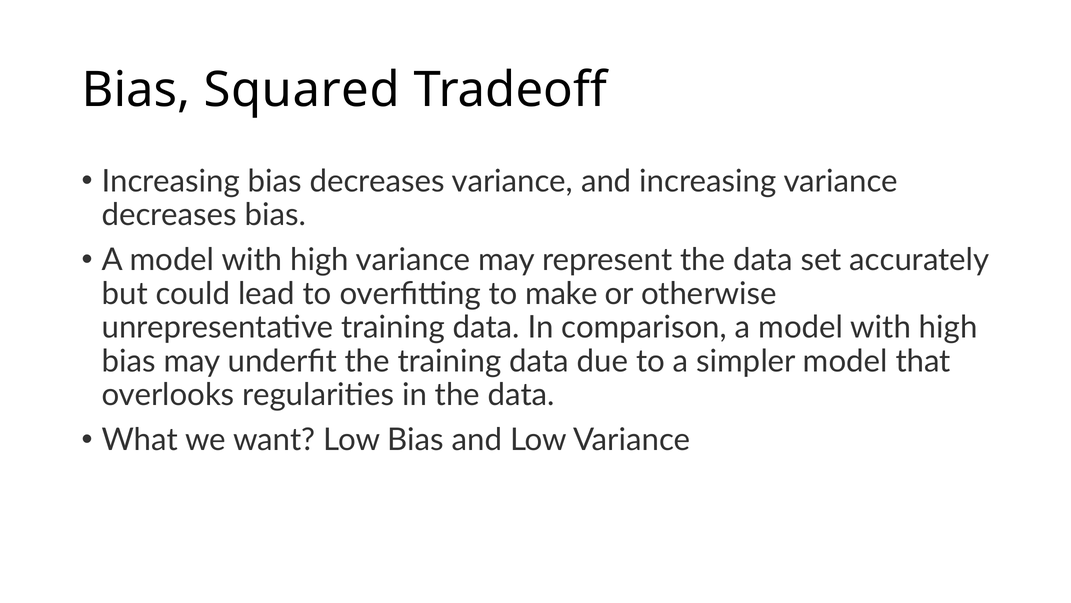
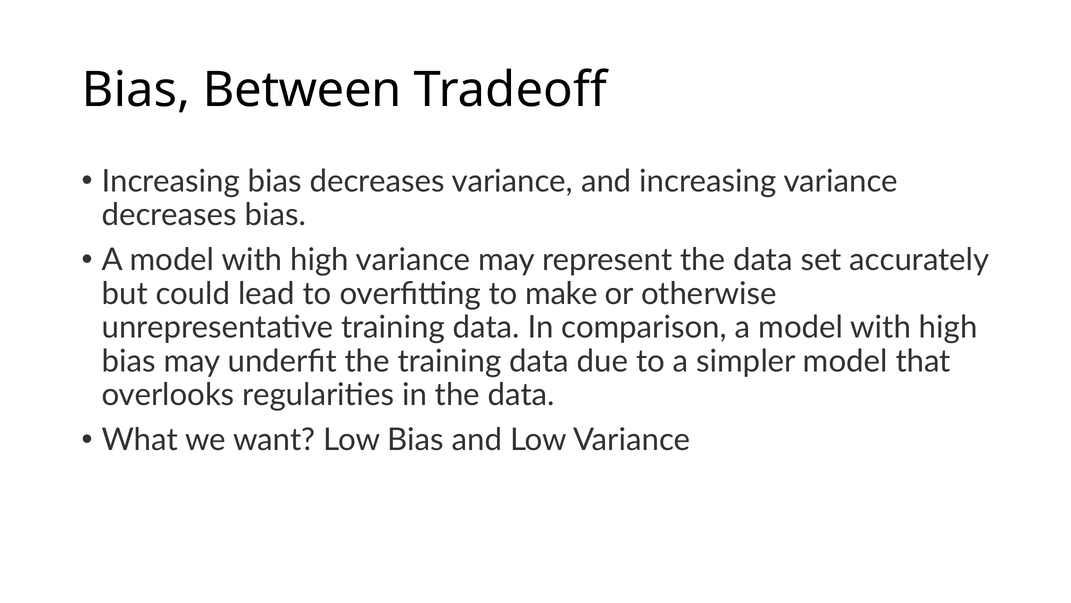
Squared: Squared -> Between (302, 90)
